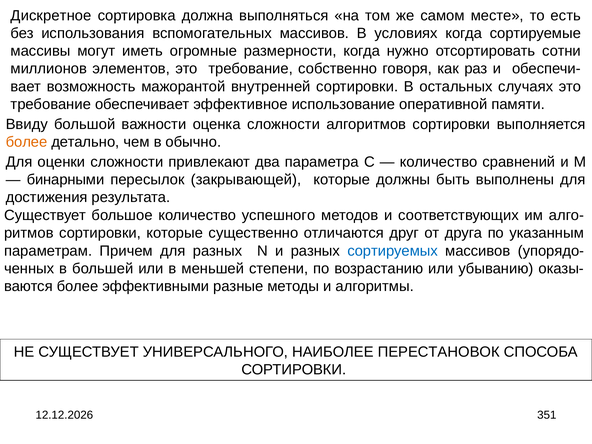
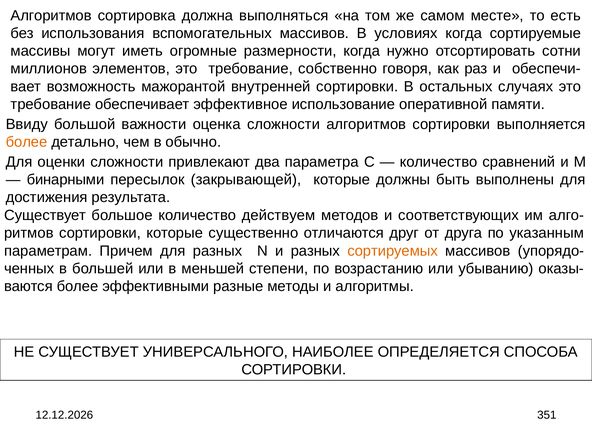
Дискретное: Дискретное -> Алгоритмов (51, 15)
успешного: успешного -> действуем (279, 215)
сортируемых colour: blue -> orange (393, 251)
ПЕРЕСТАНОВОК: ПЕРЕСТАНОВОК -> ОПРЕДЕЛЯЕТСЯ (439, 352)
